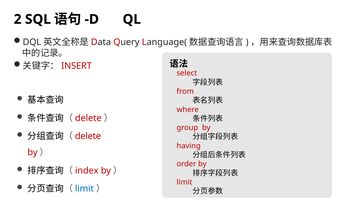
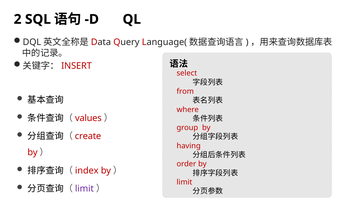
delete: delete -> values (88, 118)
delete: delete -> create (88, 136)
limit colour: blue -> purple (84, 189)
